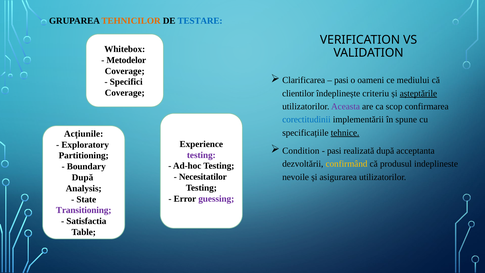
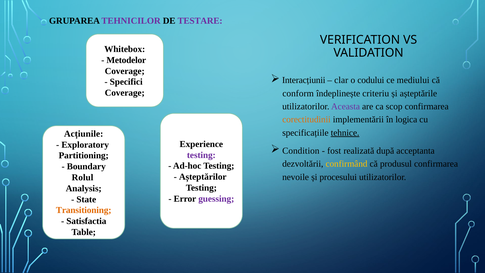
TEHNICILOR colour: orange -> purple (131, 21)
TESTARE colour: blue -> purple (200, 21)
Clarificarea: Clarificarea -> Interacțiunii (304, 80)
pasi: pasi -> clar (341, 80)
oameni: oameni -> codului (371, 80)
clientilor: clientilor -> conform (298, 93)
așteptările underline: present -> none (418, 93)
corectitudinii colour: blue -> orange (306, 119)
spune: spune -> logica (406, 119)
pasi: pasi -> fost (334, 151)
produsul indeplineste: indeplineste -> confirmarea (436, 164)
Necesitatilor: Necesitatilor -> Așteptărilor (203, 177)
asigurarea: asigurarea -> procesului (338, 177)
După: După -> Rolul (83, 177)
Transitioning colour: purple -> orange (84, 210)
